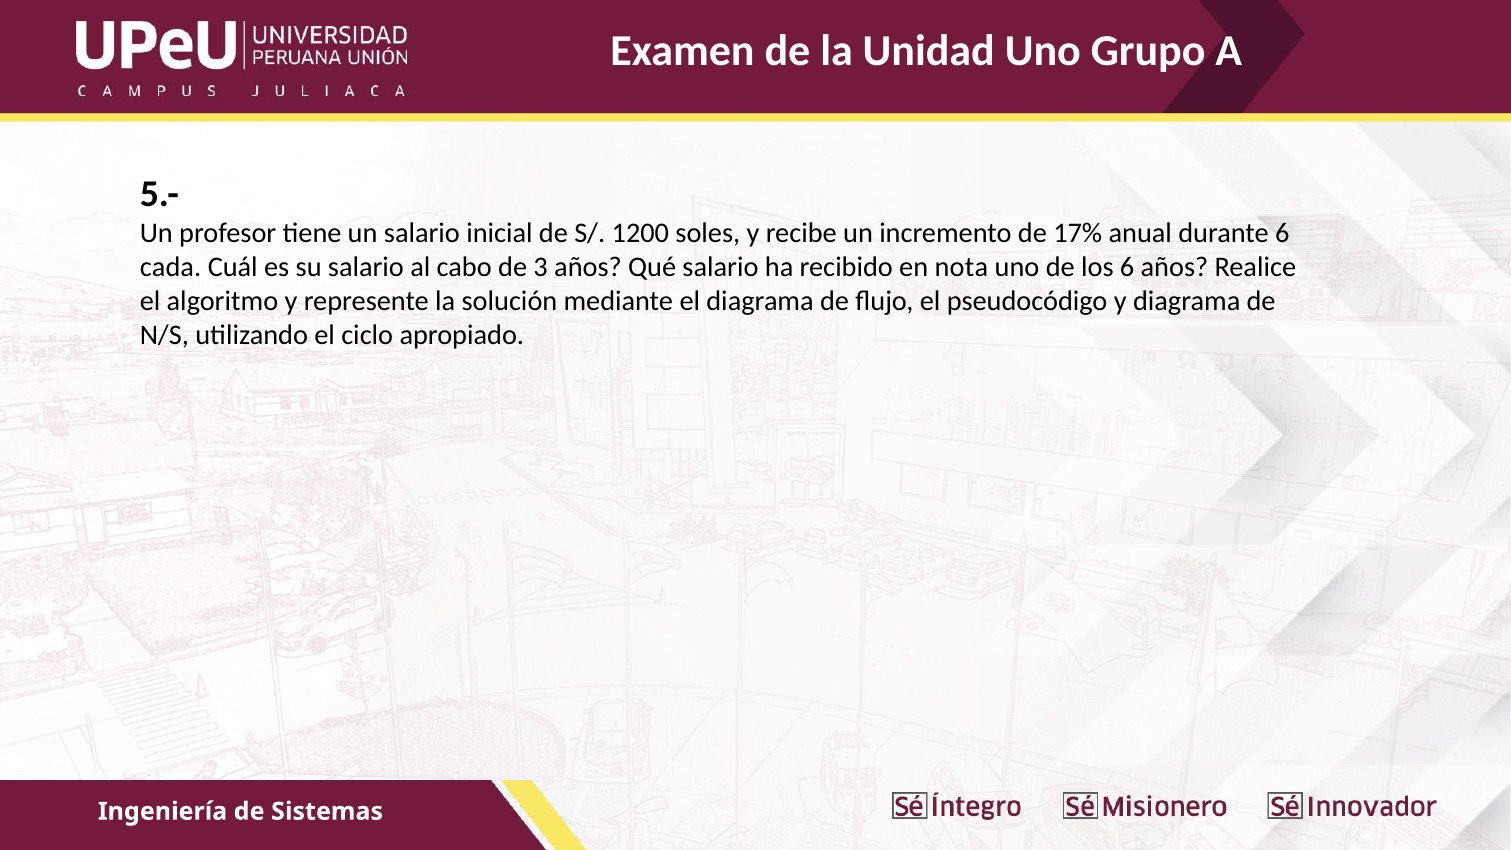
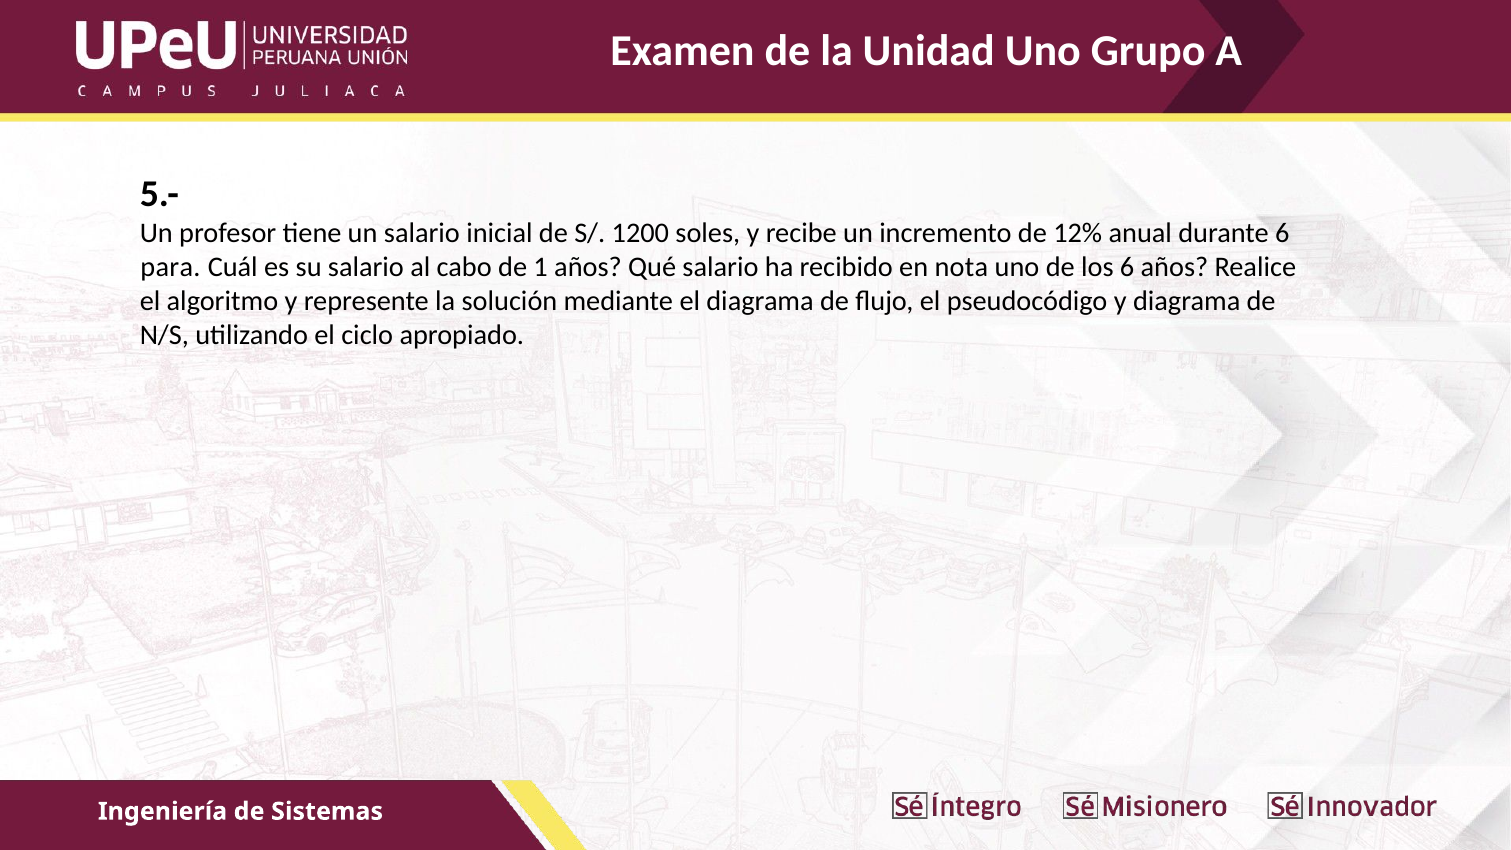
17%: 17% -> 12% (1078, 233)
cada: cada -> para (170, 267)
3: 3 -> 1 (541, 267)
